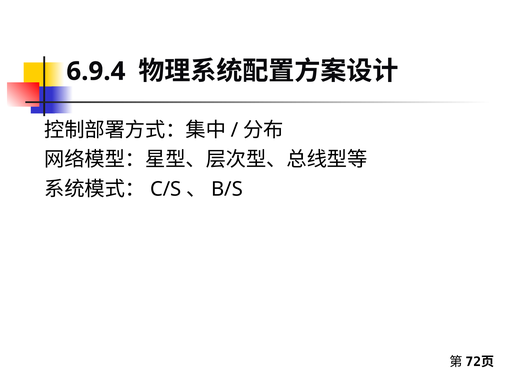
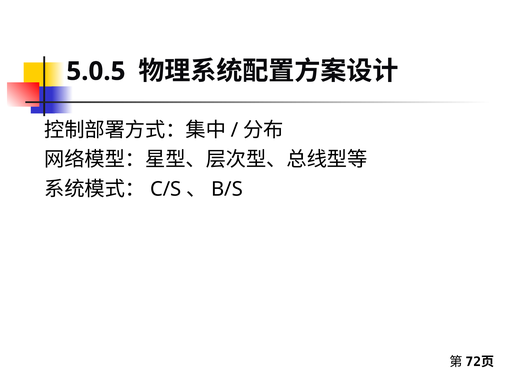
6.9.4: 6.9.4 -> 5.0.5 (96, 71)
